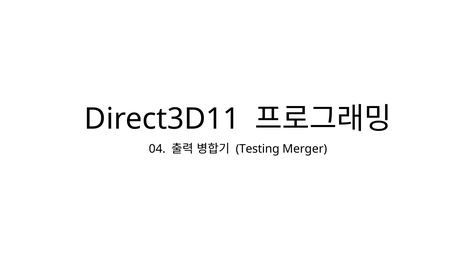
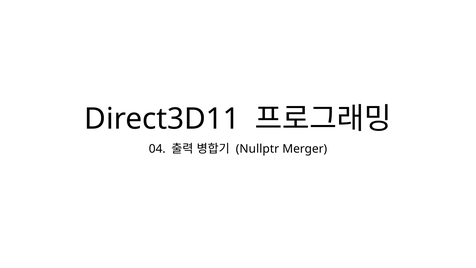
Testing: Testing -> Nullptr (257, 149)
